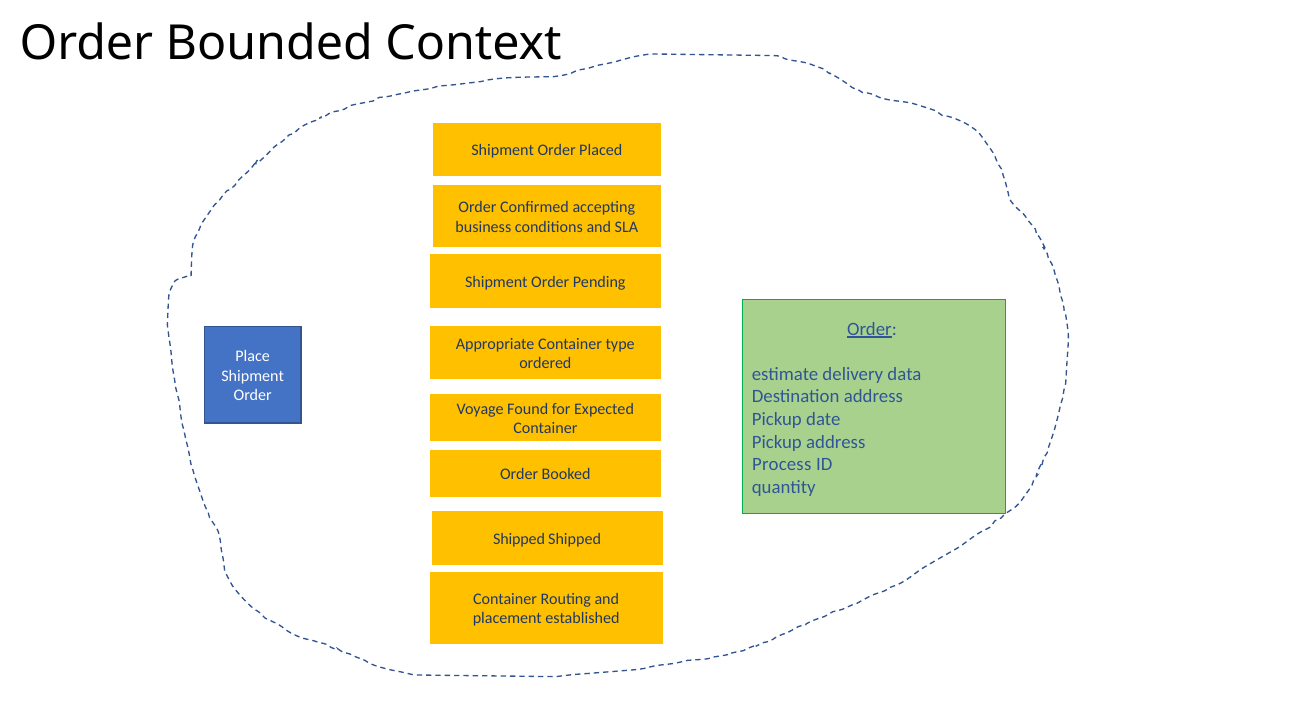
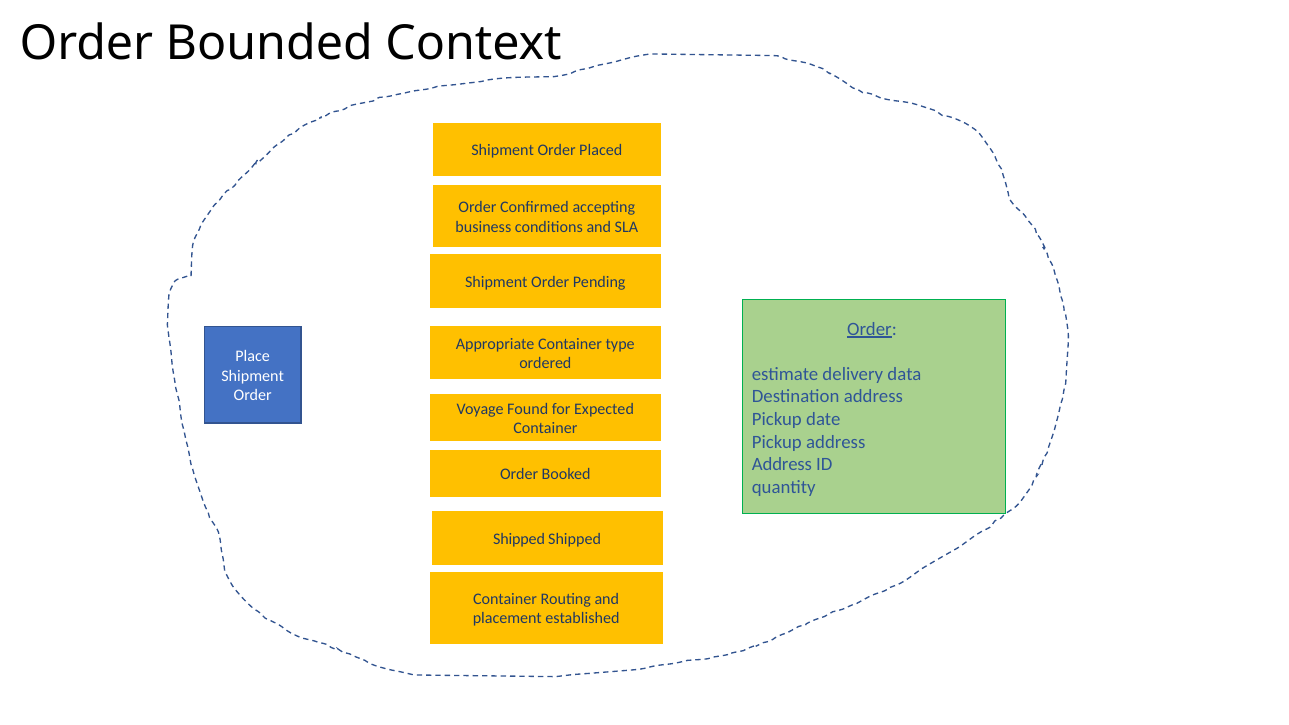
Process: Process -> Address (782, 465)
